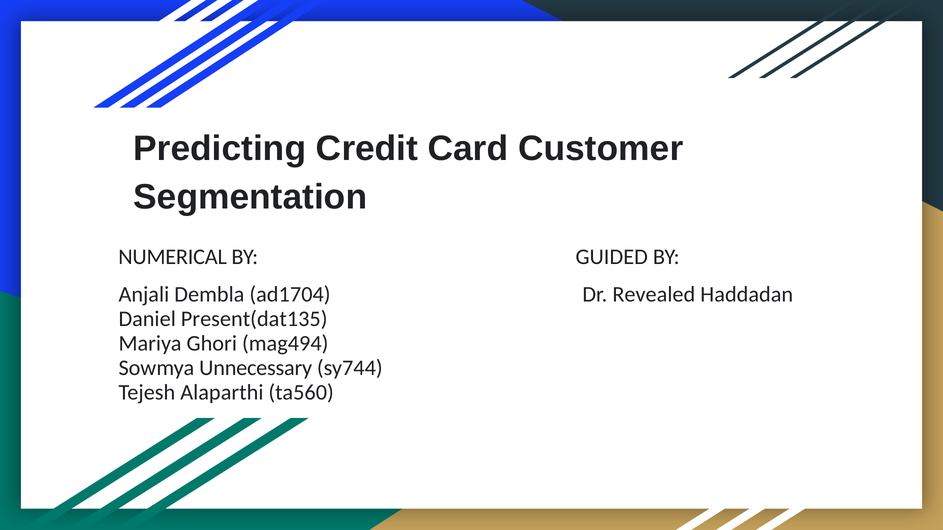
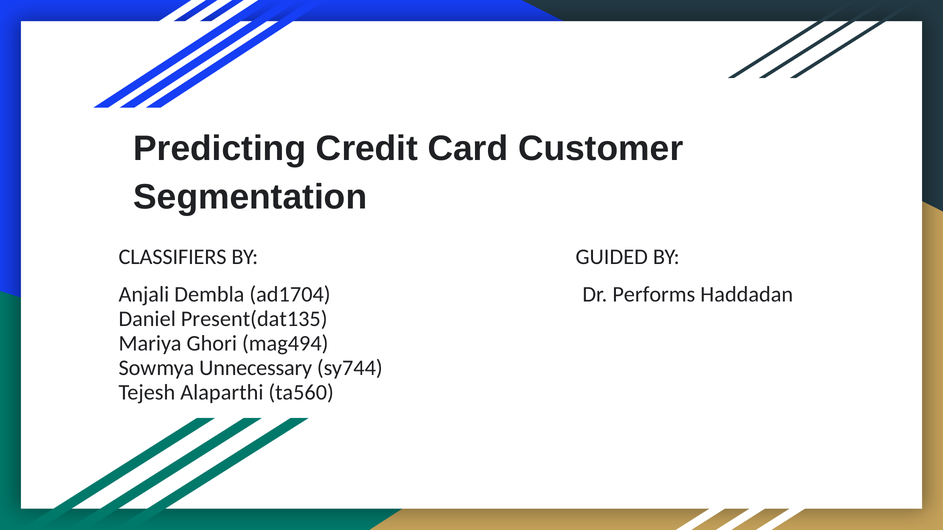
NUMERICAL: NUMERICAL -> CLASSIFIERS (173, 257)
Revealed: Revealed -> Performs (654, 295)
